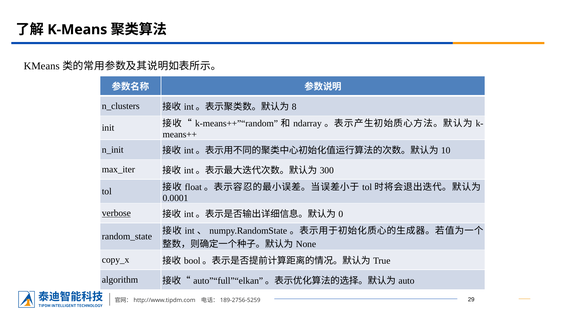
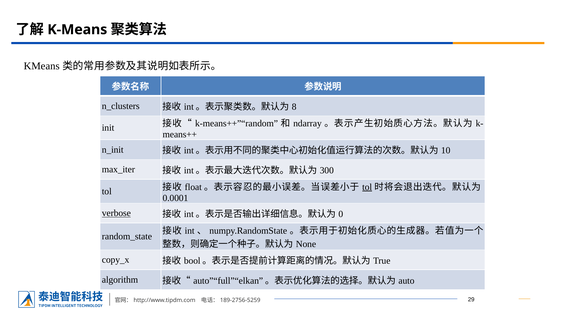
tol underline: none -> present (367, 187)
